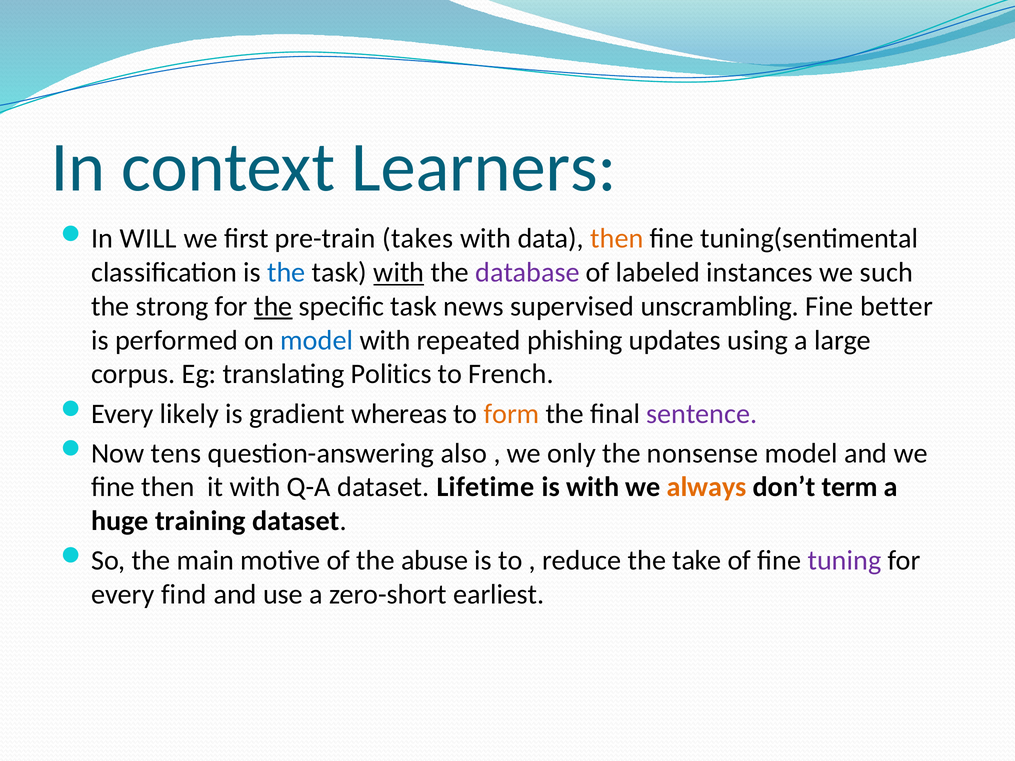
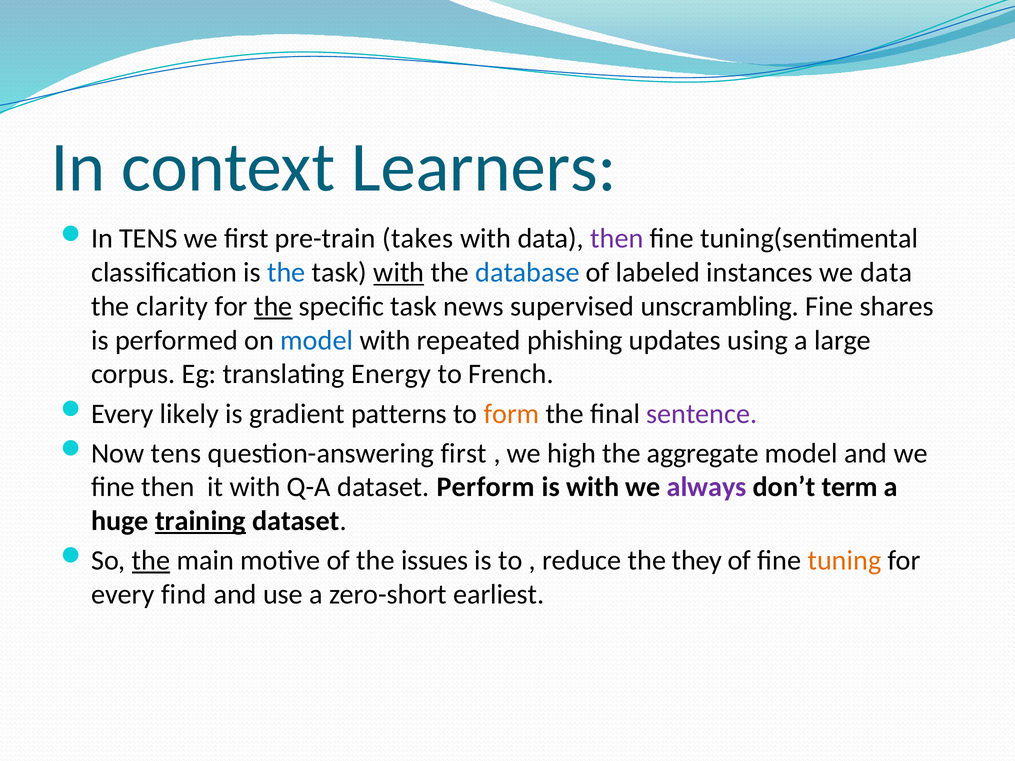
WILL: WILL -> TENS (148, 239)
then colour: orange -> purple (617, 239)
database colour: purple -> blue (527, 273)
we such: such -> data (886, 273)
strong: strong -> clarity (172, 307)
better: better -> shares (897, 307)
Politics: Politics -> Energy (391, 374)
whereas: whereas -> patterns (399, 414)
question-answering also: also -> first (464, 453)
only: only -> high (572, 453)
nonsense: nonsense -> aggregate (703, 453)
Lifetime: Lifetime -> Perform (486, 487)
always colour: orange -> purple (707, 487)
training underline: none -> present (200, 521)
the underline: none -> present (151, 561)
abuse: abuse -> issues (435, 561)
take: take -> they (697, 561)
tuning colour: purple -> orange (844, 561)
